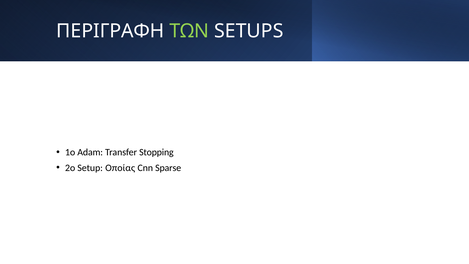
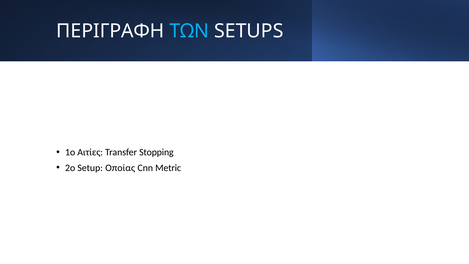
ΤΩΝ colour: light green -> light blue (189, 31)
Adam: Adam -> Αιτίες (90, 152)
Sparse: Sparse -> Metric (168, 168)
